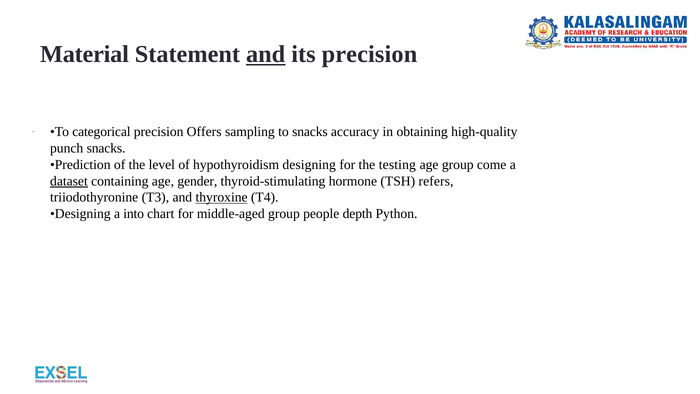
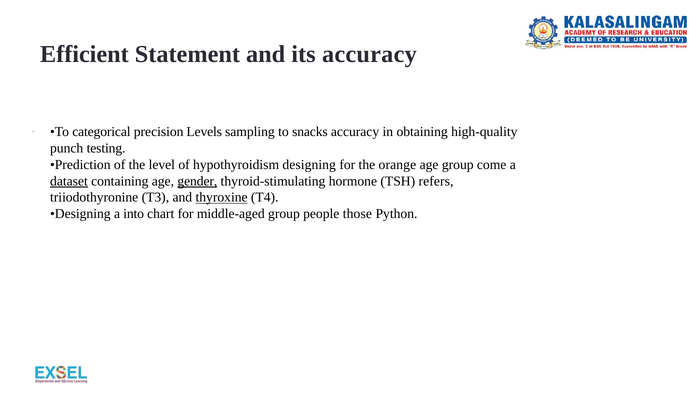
Material: Material -> Efficient (84, 54)
and underline: present -> none (266, 54)
its precision: precision -> accuracy (369, 54)
Offers: Offers -> Levels (204, 132)
punch snacks: snacks -> testing (106, 148)
testing: testing -> orange (397, 165)
gender underline: none -> present (197, 181)
depth: depth -> those (357, 214)
